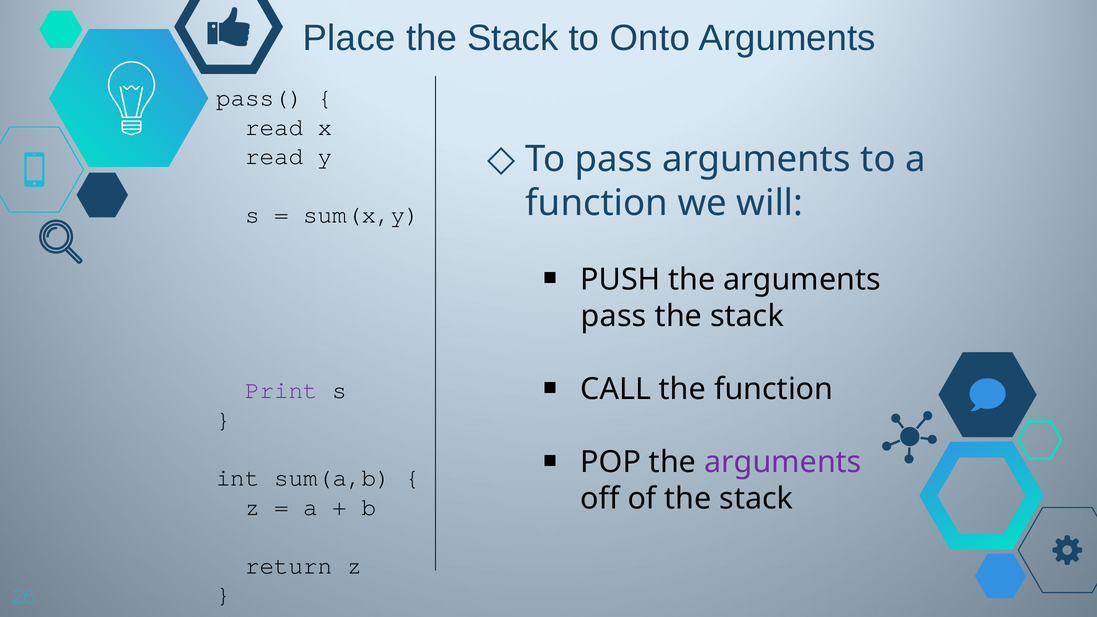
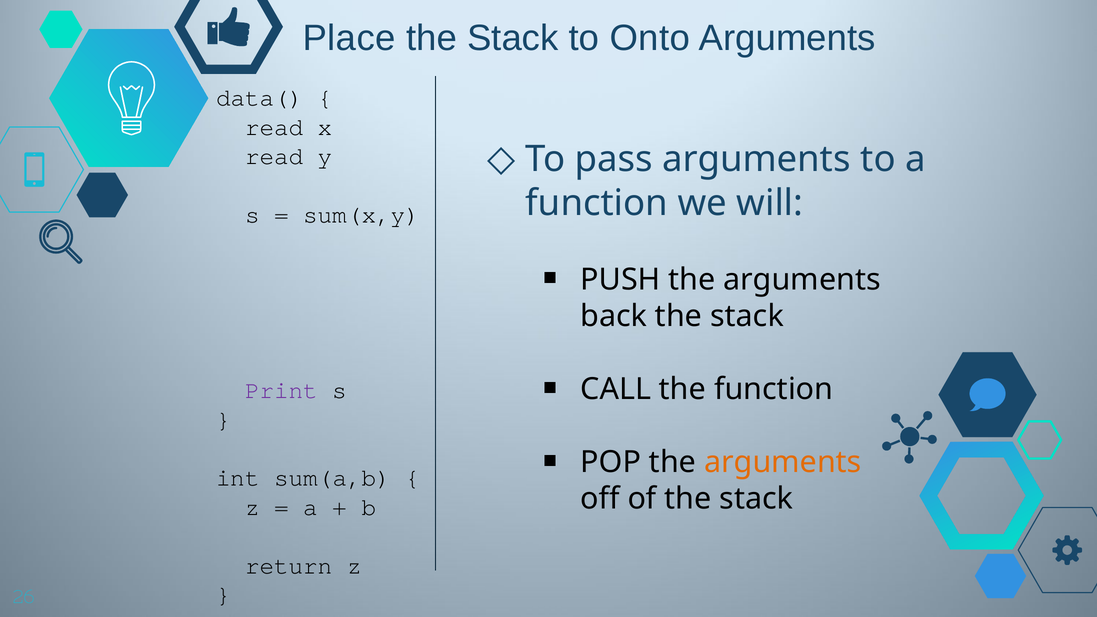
pass(: pass( -> data( (260, 98)
pass: pass -> back (614, 316)
arguments colour: purple -> orange (783, 462)
